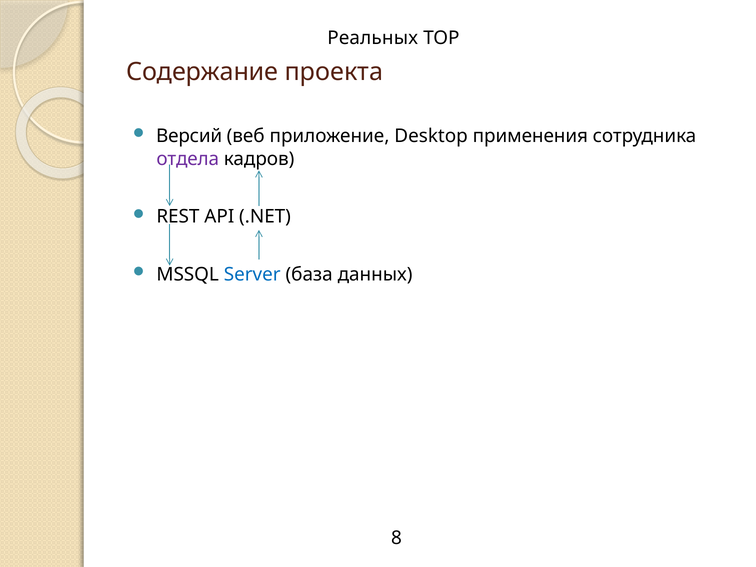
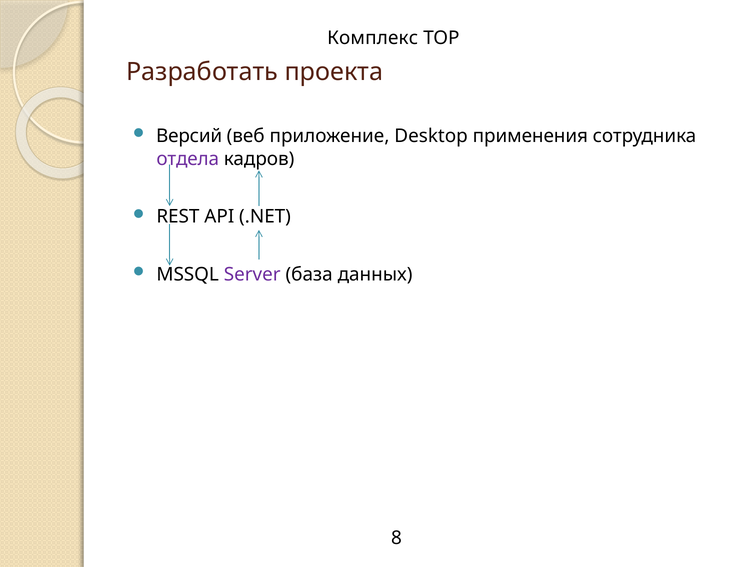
Реальных: Реальных -> Комплекс (373, 38)
Содержание: Содержание -> Разработать (202, 72)
Server colour: blue -> purple (252, 275)
